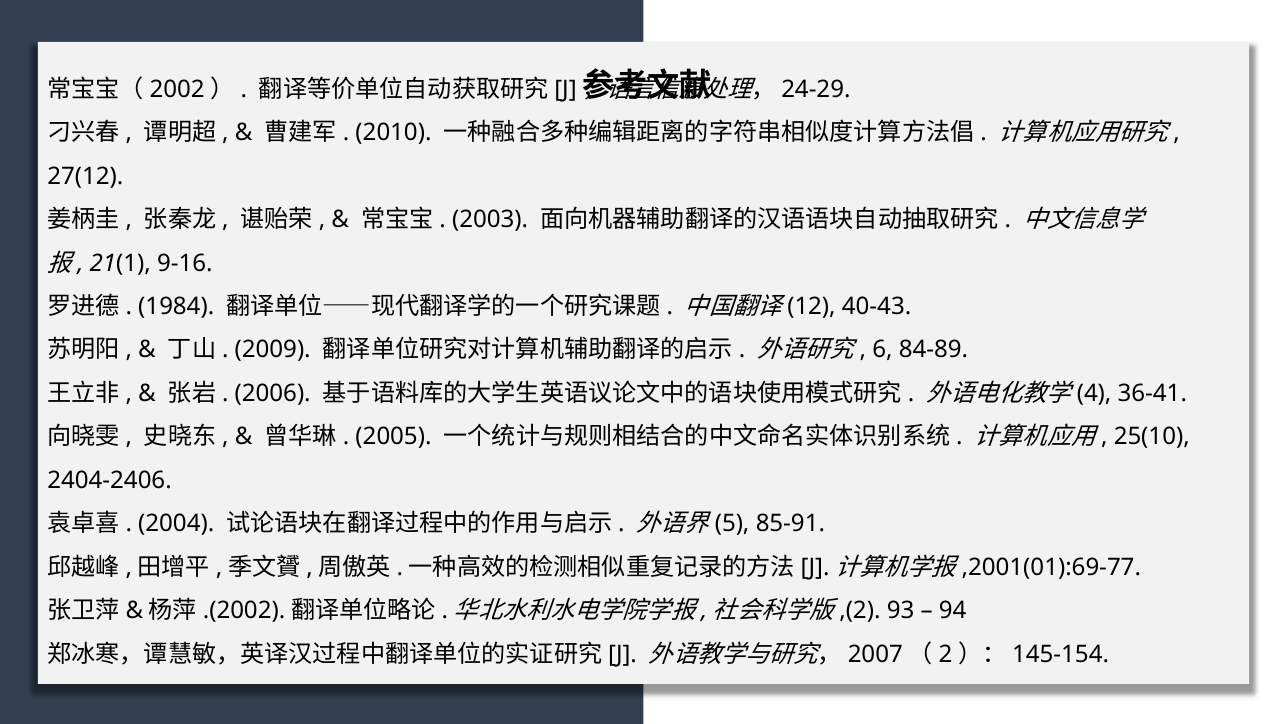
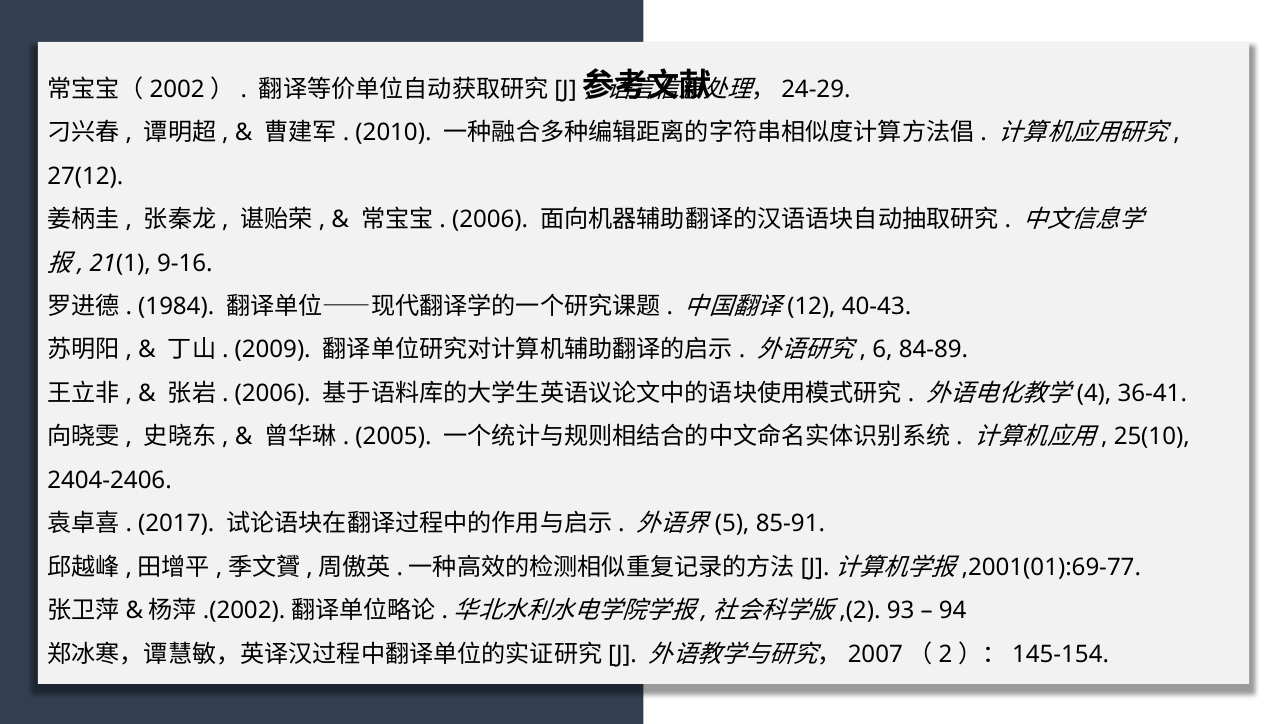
2003: 2003 -> 2006 (490, 220)
2004: 2004 -> 2017 (176, 524)
